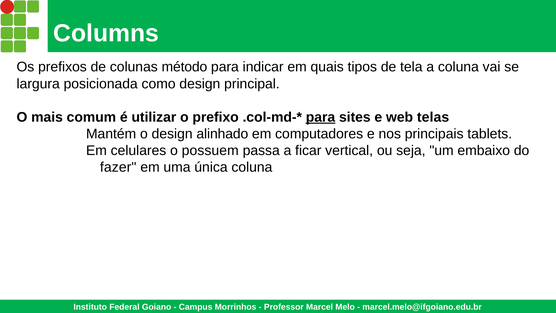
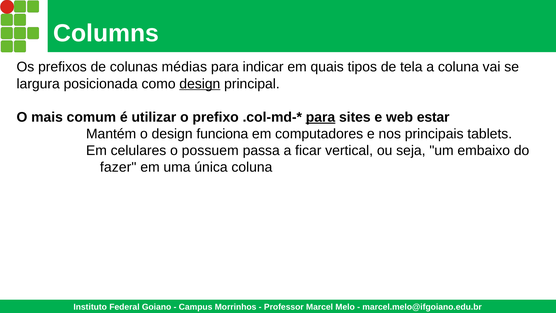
método: método -> médias (184, 67)
design underline: none -> present (200, 84)
telas: telas -> estar (433, 117)
alinhado: alinhado -> funciona (222, 134)
